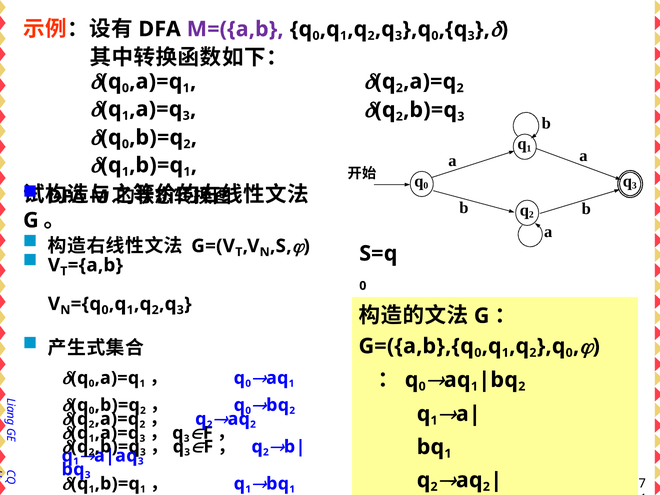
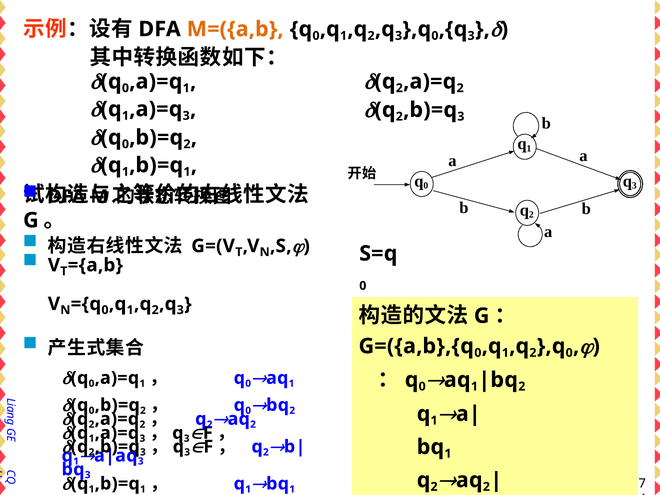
M=({a,b colour: purple -> orange (235, 29)
